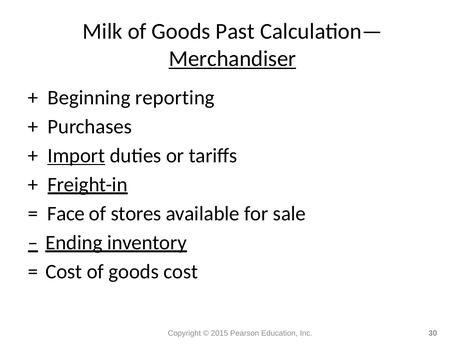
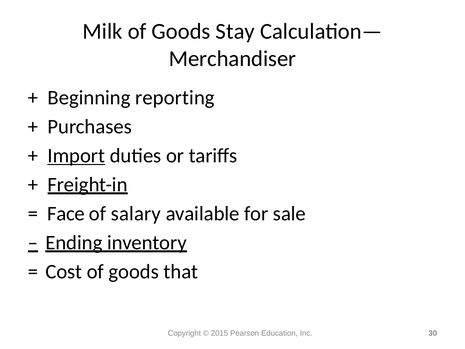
Past: Past -> Stay (235, 31)
Merchandiser underline: present -> none (232, 59)
stores: stores -> salary (136, 213)
goods cost: cost -> that (181, 271)
